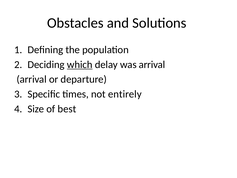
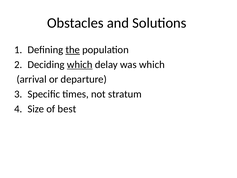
the underline: none -> present (73, 50)
was arrival: arrival -> which (152, 64)
entirely: entirely -> stratum (125, 94)
